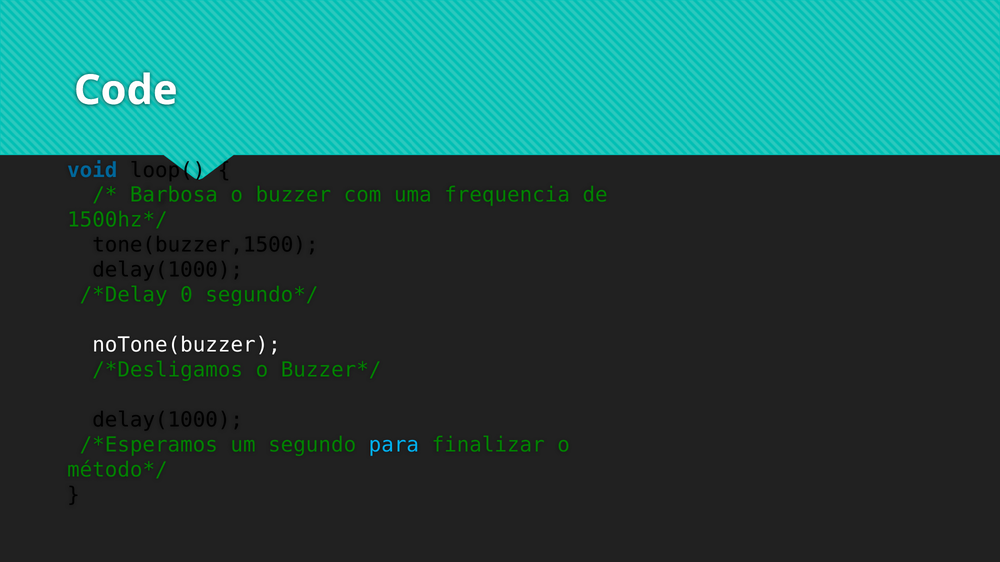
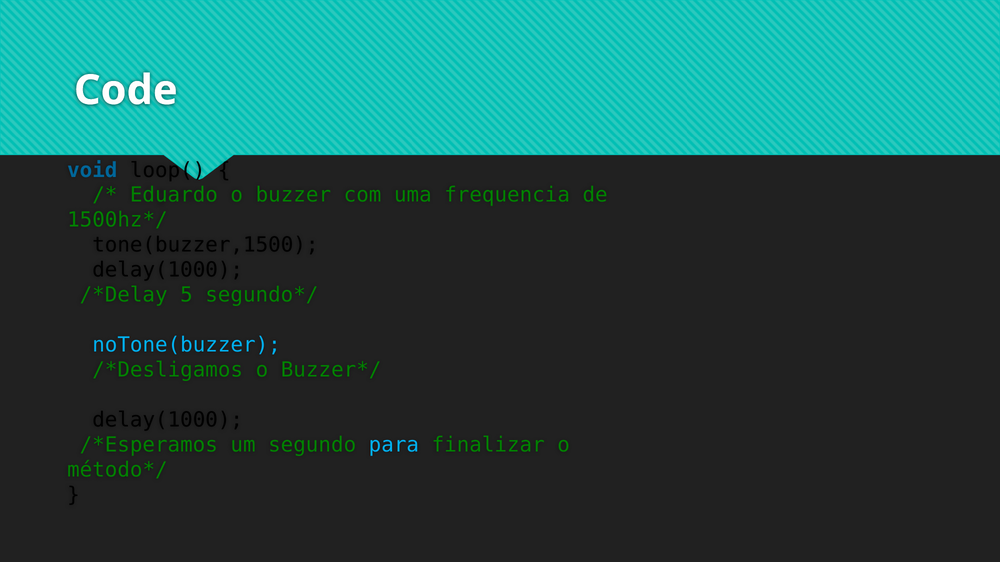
Barbosa: Barbosa -> Eduardo (174, 195)
0: 0 -> 5 (186, 295)
noTone(buzzer colour: white -> light blue (187, 345)
